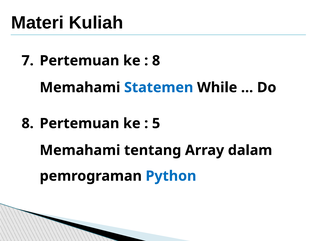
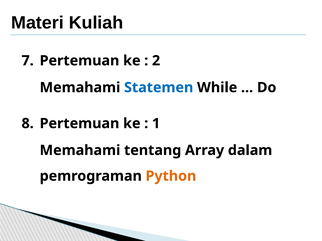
8: 8 -> 2 (156, 61)
5: 5 -> 1 (156, 124)
Python colour: blue -> orange (171, 176)
